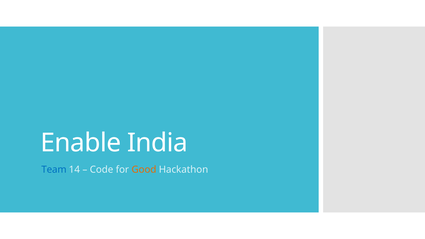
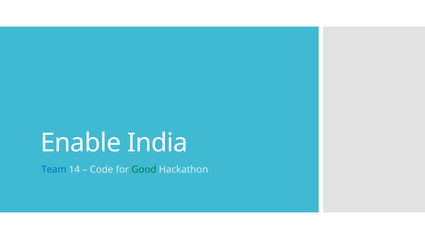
Good colour: orange -> green (144, 170)
